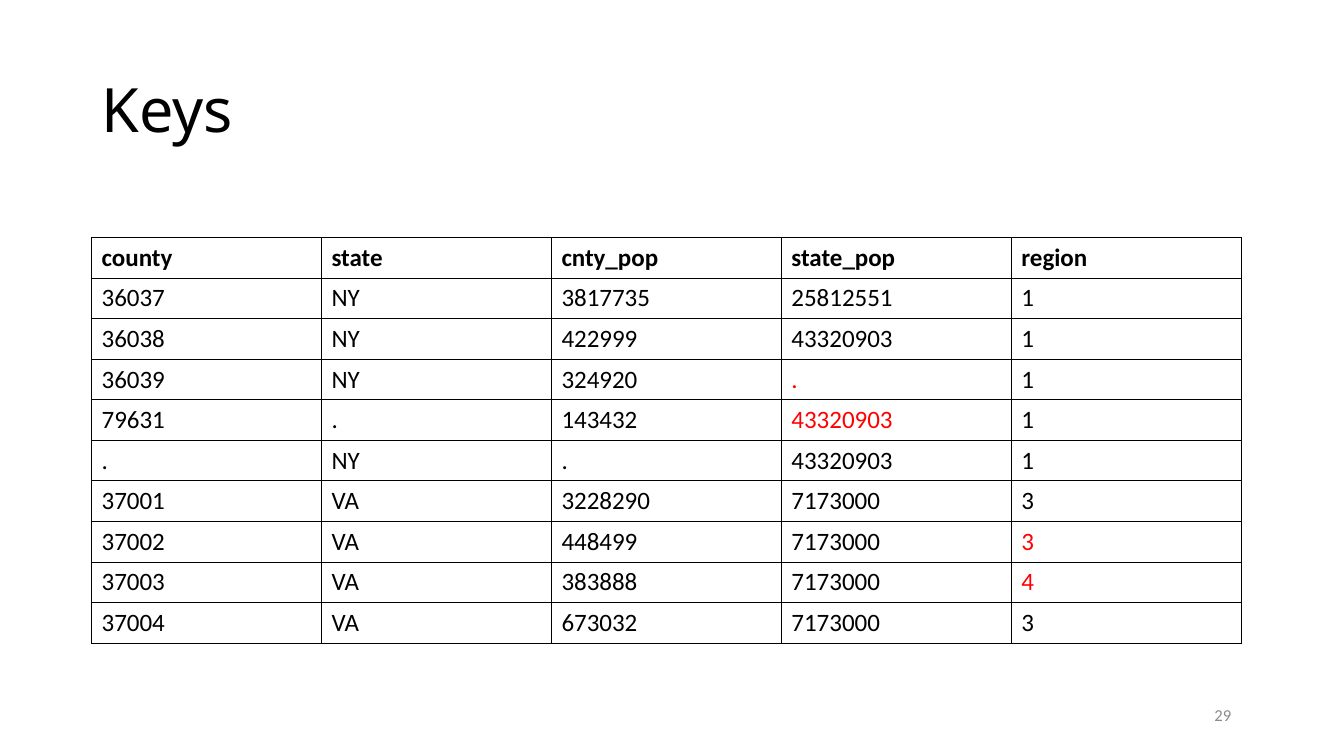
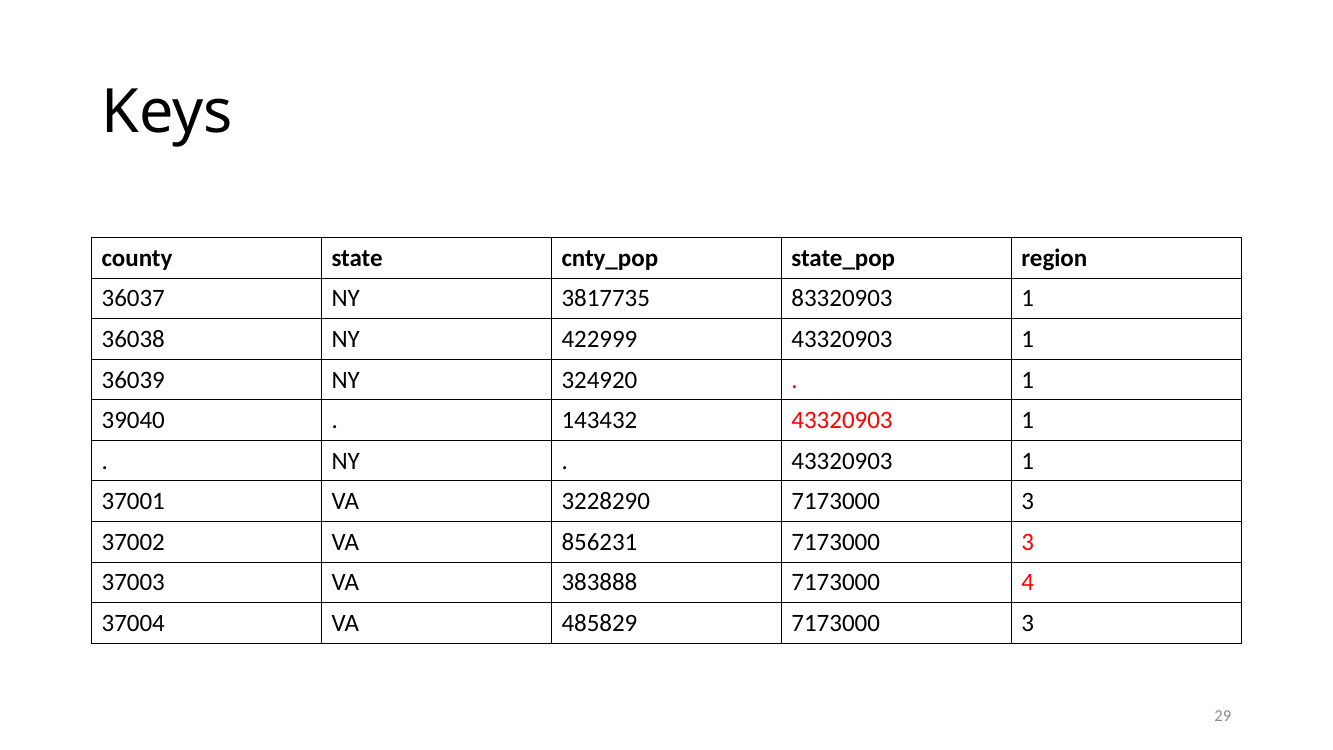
25812551: 25812551 -> 83320903 (842, 299)
79631: 79631 -> 39040 (133, 420)
448499: 448499 -> 856231 (599, 542)
673032: 673032 -> 485829 (599, 623)
